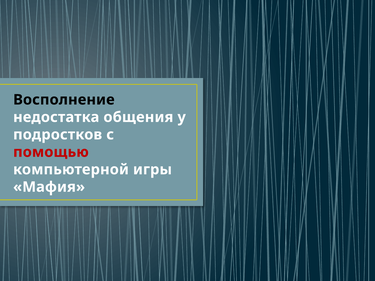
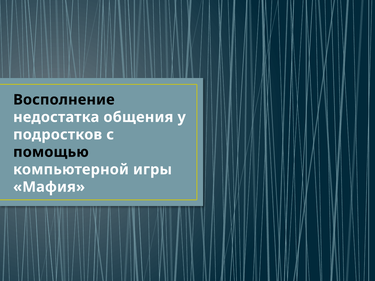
помощью colour: red -> black (51, 152)
